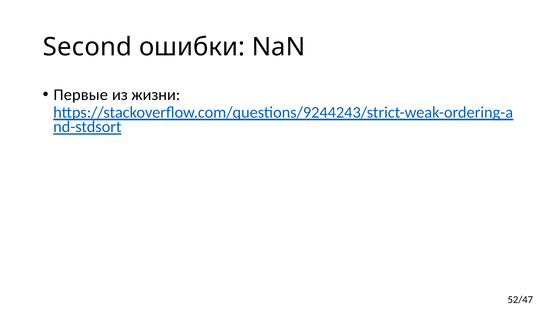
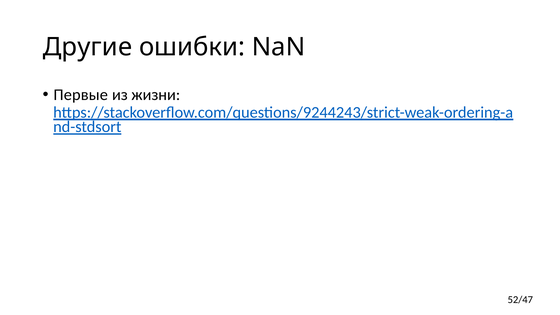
Second: Second -> Другие (87, 47)
